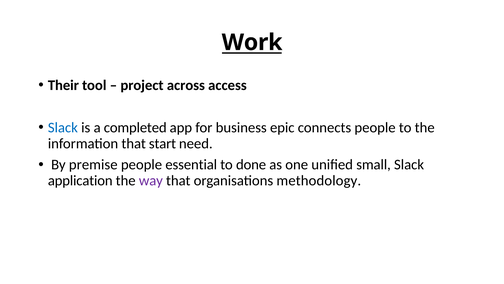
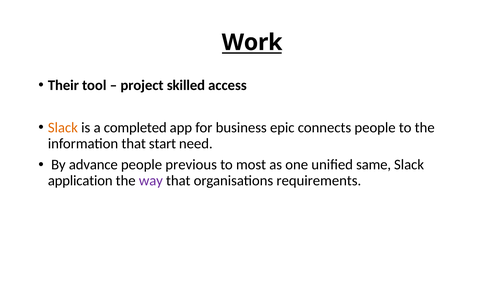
across: across -> skilled (186, 85)
Slack colour: blue -> orange (63, 127)
premise: premise -> advance (93, 164)
essential: essential -> previous (191, 164)
done: done -> most (251, 164)
small: small -> same (374, 164)
methodology: methodology -> requirements (319, 180)
